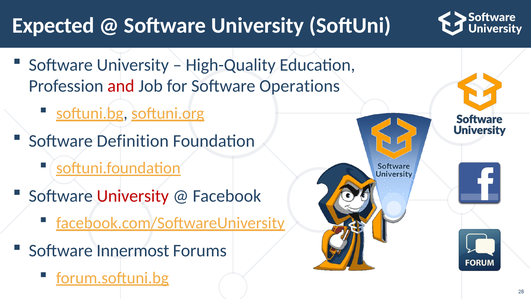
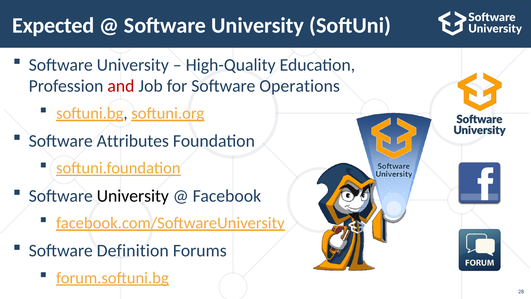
Definition: Definition -> Attributes (133, 141)
University colour: red -> black (133, 196)
Innermost: Innermost -> Definition (133, 250)
